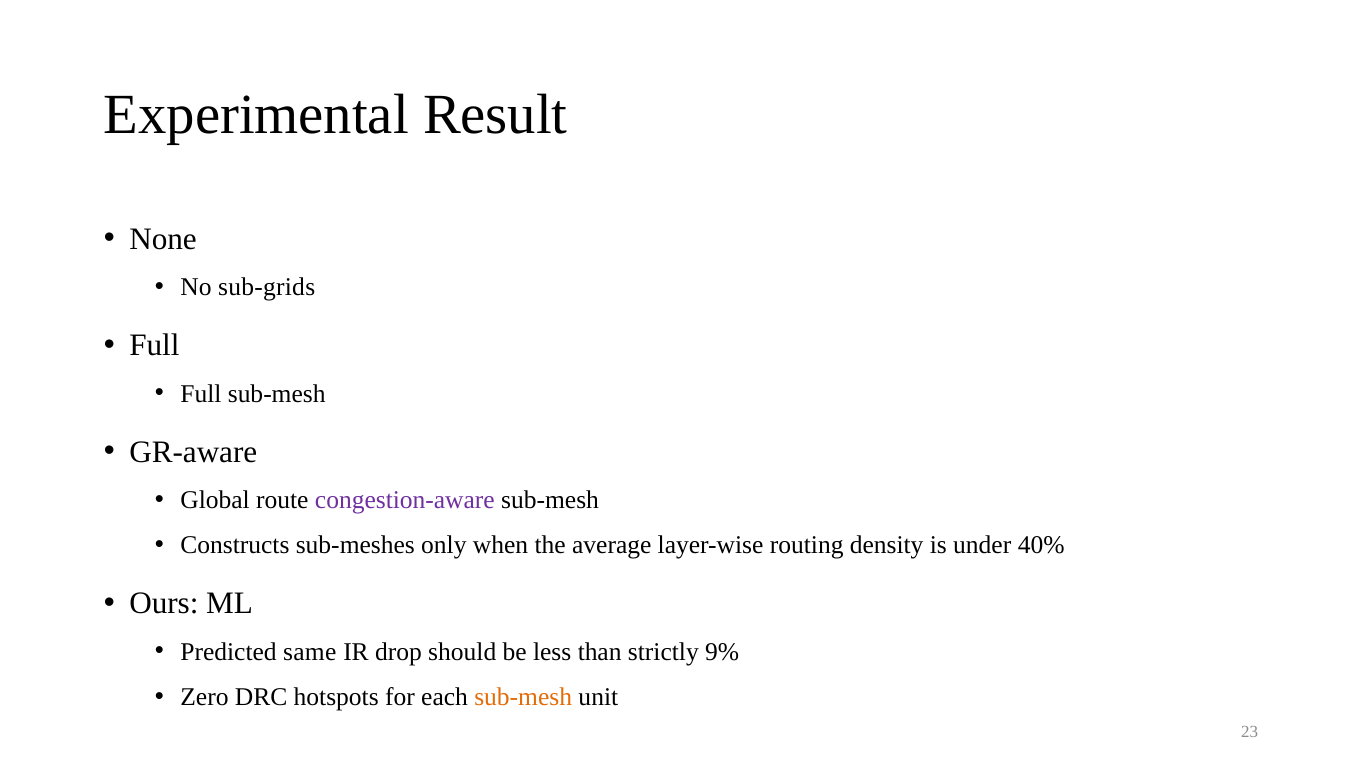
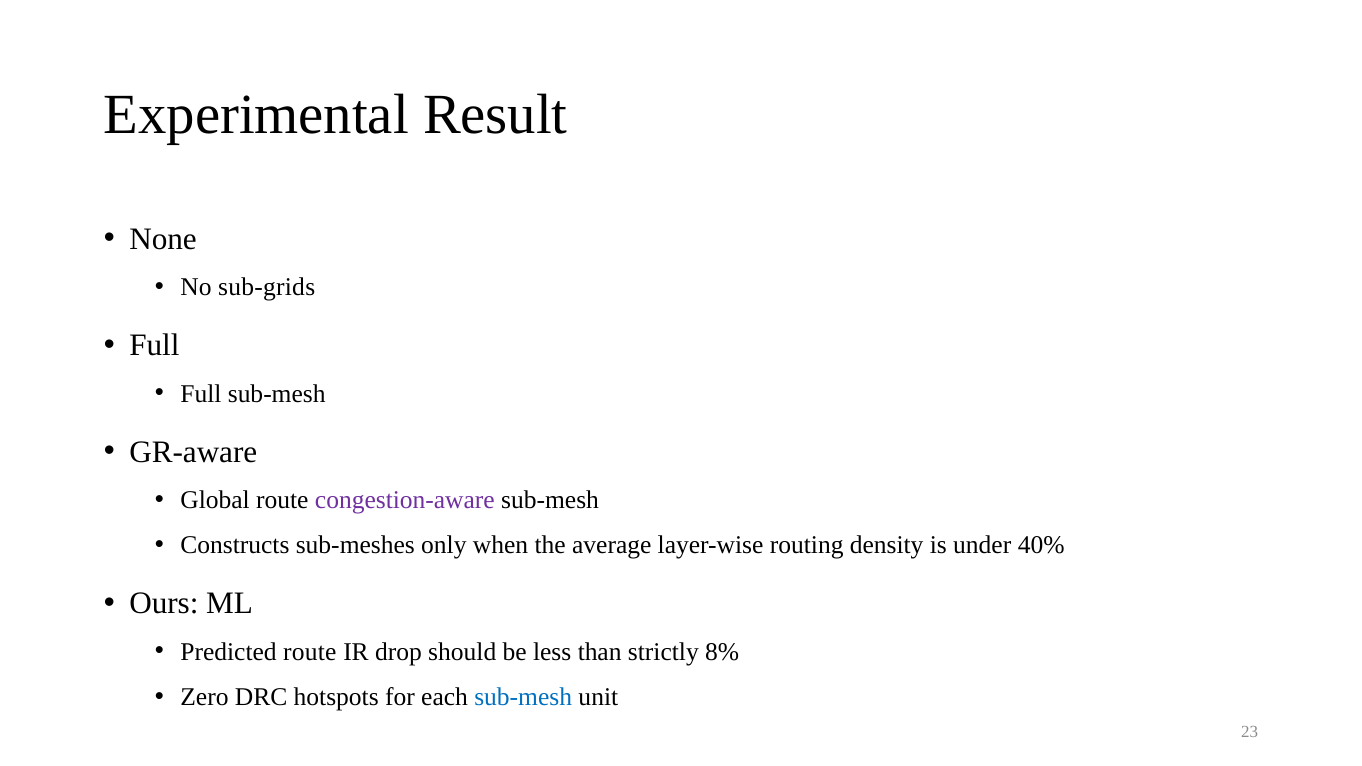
Predicted same: same -> route (310, 652)
9%: 9% -> 8% (722, 652)
sub-mesh colour: orange -> blue (523, 697)
